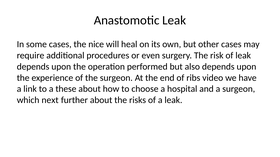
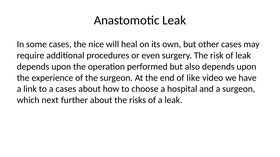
ribs: ribs -> like (193, 78)
a these: these -> cases (66, 89)
